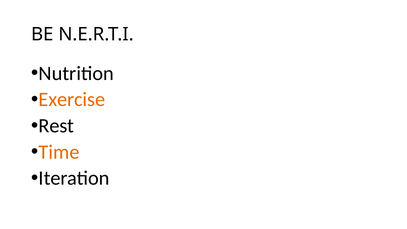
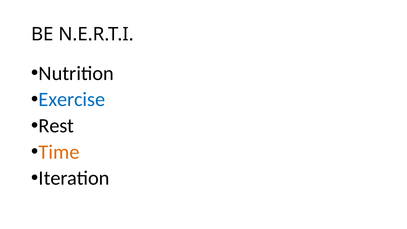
Exercise colour: orange -> blue (72, 100)
